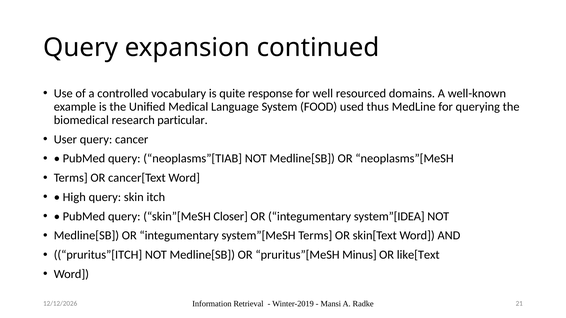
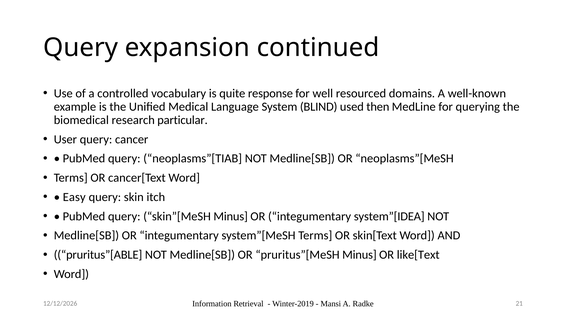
FOOD: FOOD -> BLIND (319, 107)
thus: thus -> then (378, 107)
High: High -> Easy (74, 197)
skin”[MeSH Closer: Closer -> Minus (231, 217)
pruritus”[ITCH: pruritus”[ITCH -> pruritus”[ABLE (98, 255)
